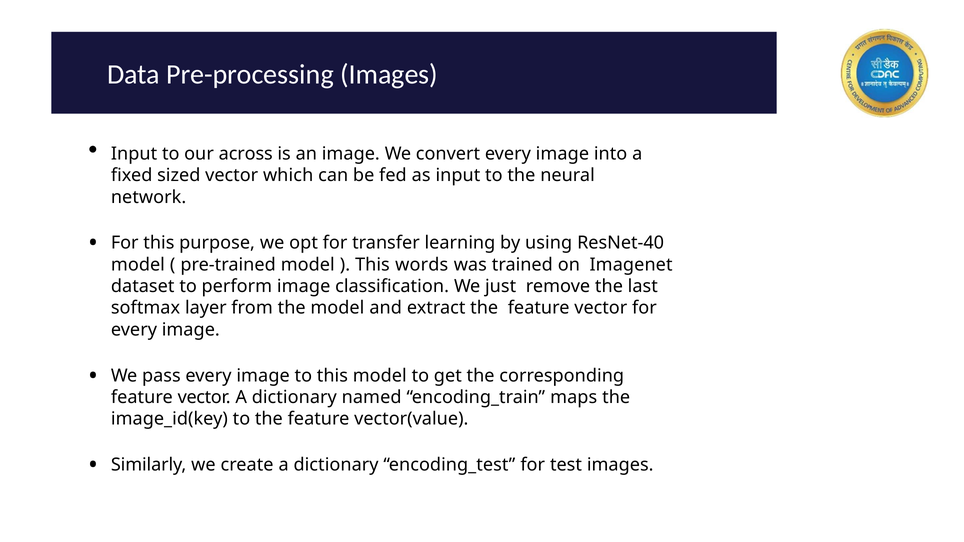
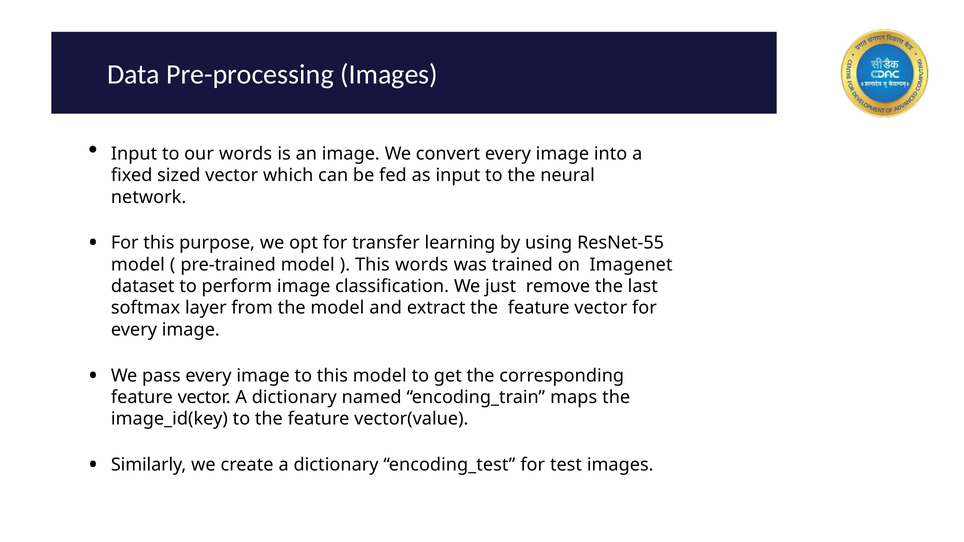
our across: across -> words (246, 154)
ResNet-40: ResNet-40 -> ResNet-55 (621, 243)
